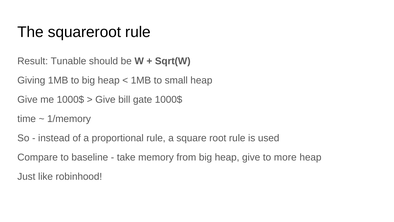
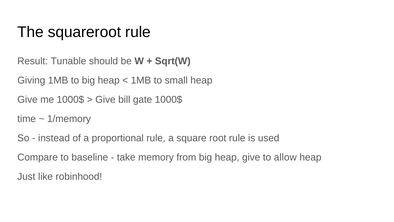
more: more -> allow (285, 157)
